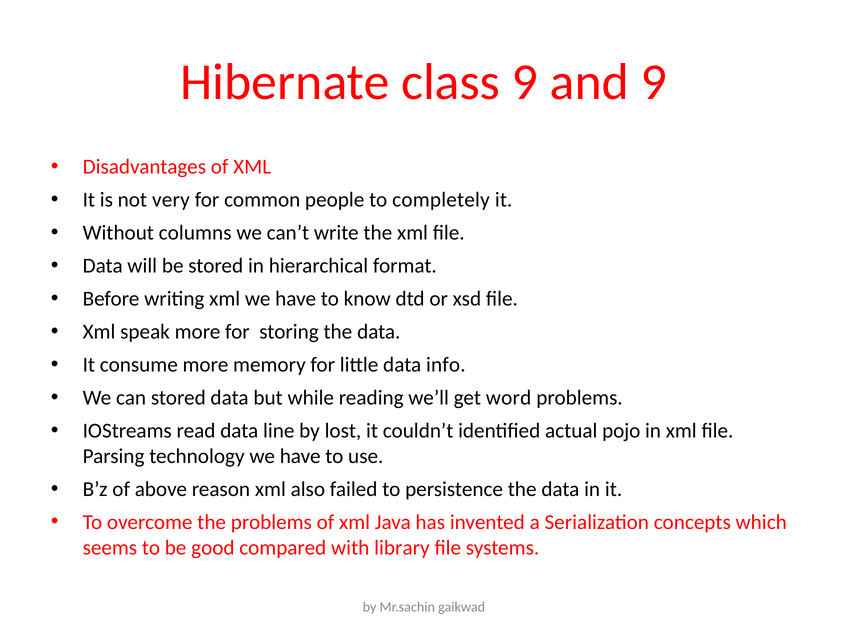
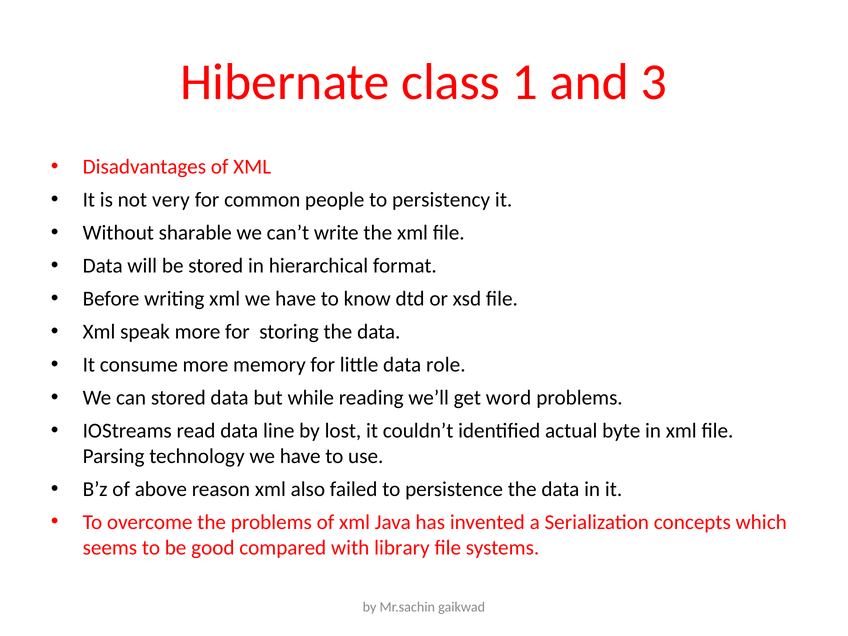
class 9: 9 -> 1 (525, 82)
and 9: 9 -> 3 (654, 82)
completely: completely -> persistency (441, 200)
columns: columns -> sharable (195, 233)
info: info -> role (446, 365)
pojo: pojo -> byte (621, 431)
